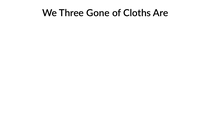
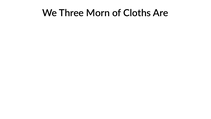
Gone: Gone -> Morn (98, 13)
